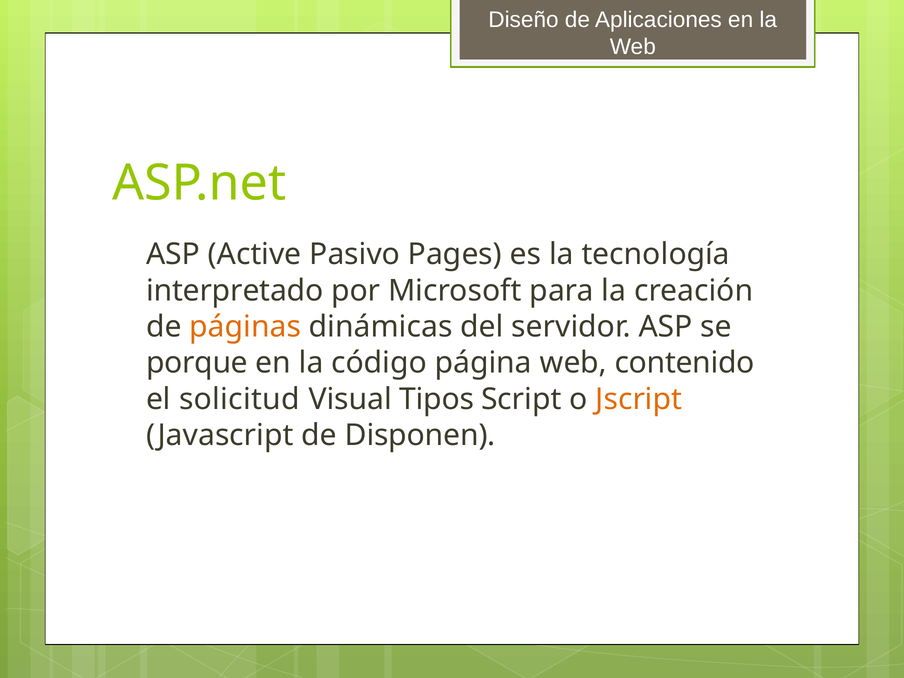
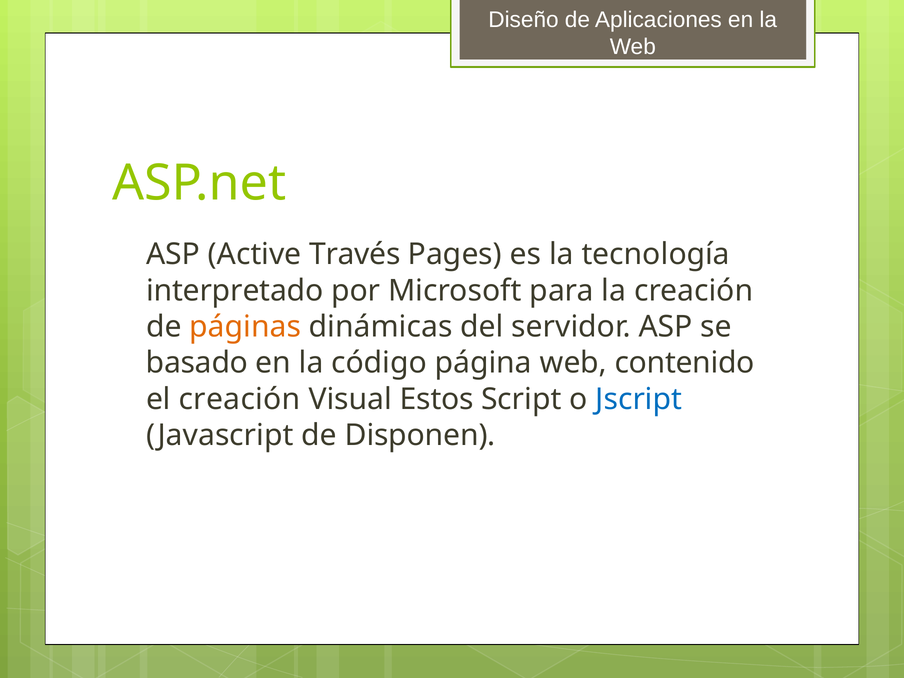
Pasivo: Pasivo -> Través (355, 254)
porque: porque -> basado (197, 363)
el solicitud: solicitud -> creación (240, 399)
Tipos: Tipos -> Estos (437, 399)
Jscript colour: orange -> blue (639, 399)
